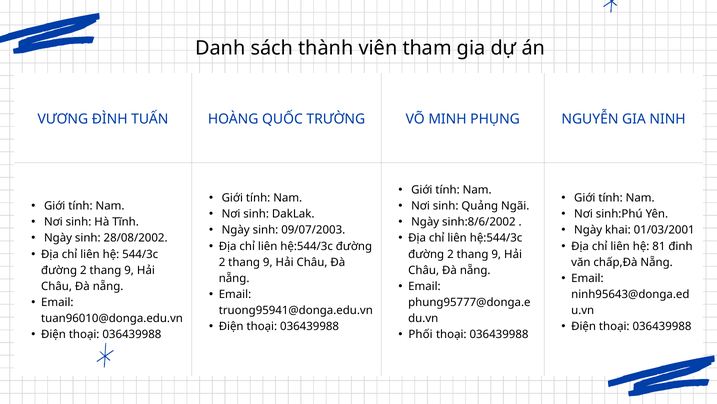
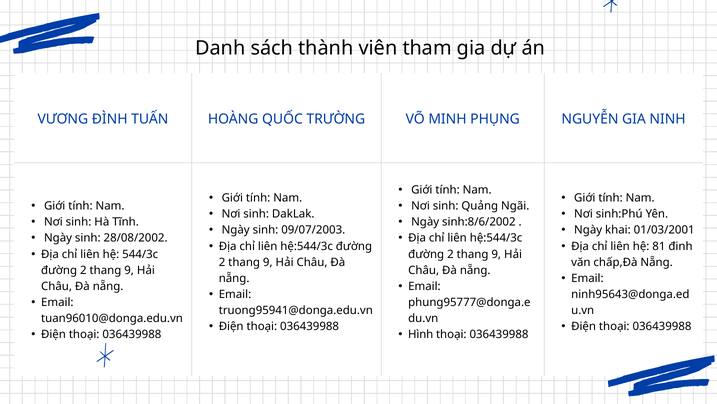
Phối: Phối -> Hình (421, 334)
